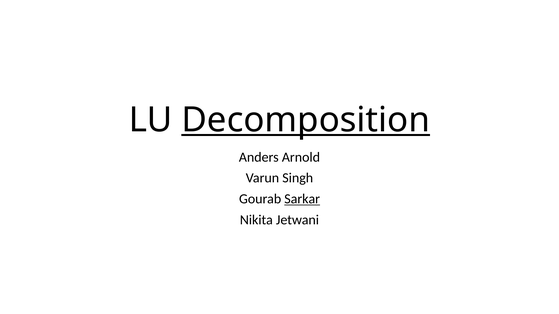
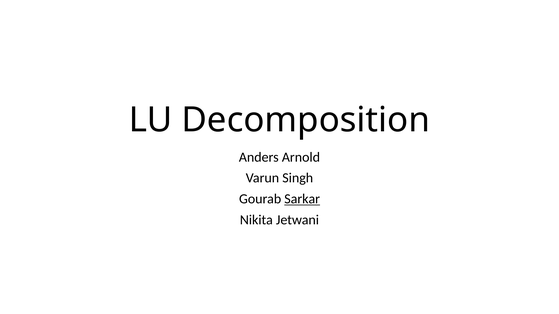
Decomposition underline: present -> none (306, 120)
